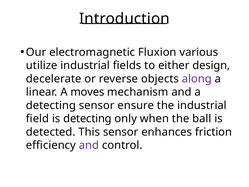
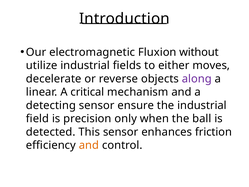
various: various -> without (199, 52)
design: design -> moves (211, 65)
moves: moves -> critical (87, 92)
is detecting: detecting -> precision (87, 119)
and colour: purple -> orange (89, 145)
